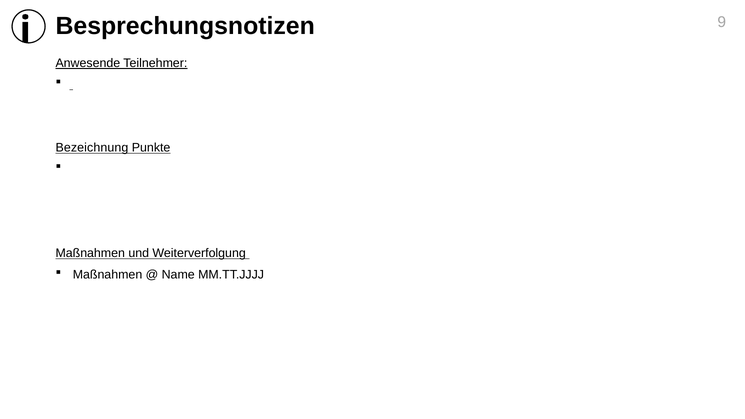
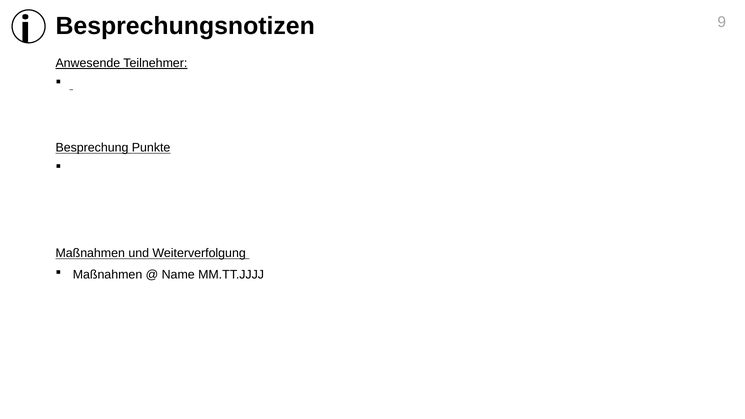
Bezeichnung: Bezeichnung -> Besprechung (92, 148)
